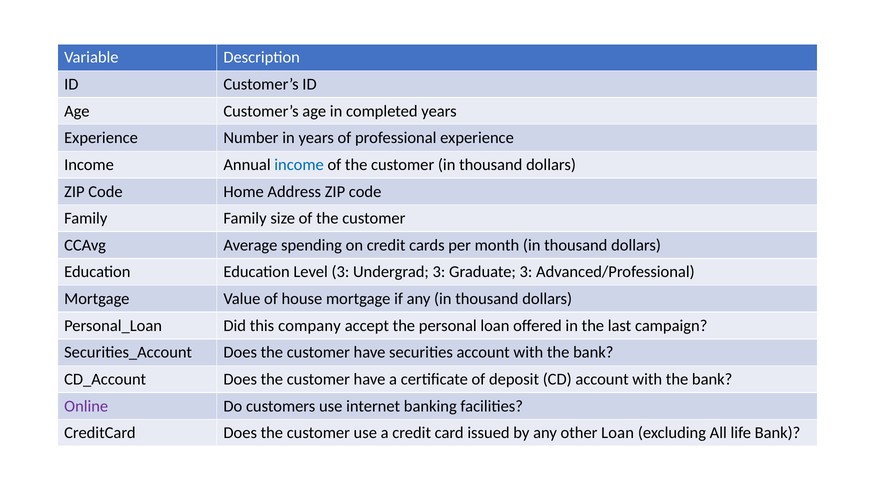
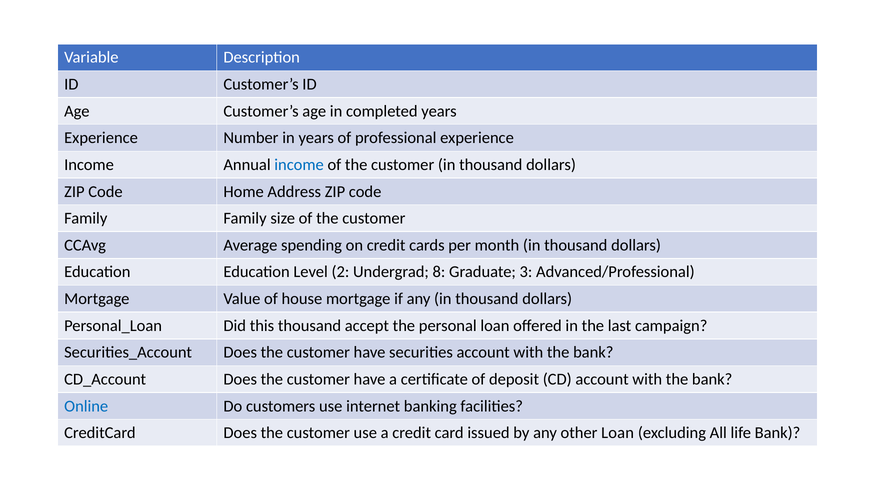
Level 3: 3 -> 2 (340, 272)
Undergrad 3: 3 -> 8 (439, 272)
this company: company -> thousand (310, 325)
Online colour: purple -> blue (86, 406)
